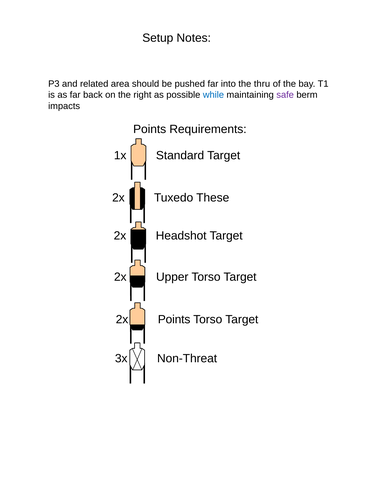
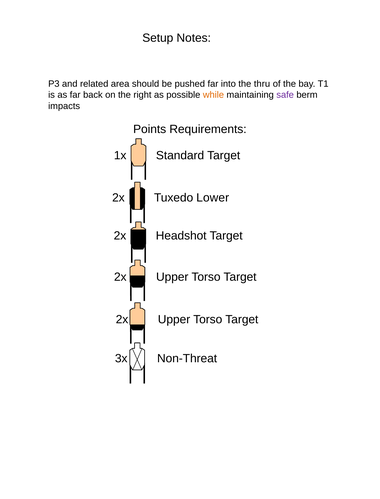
while colour: blue -> orange (213, 95)
These: These -> Lower (213, 198)
Points: Points -> Upper (174, 319)
